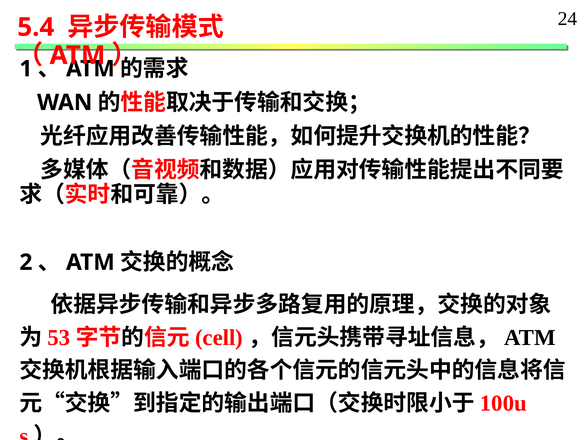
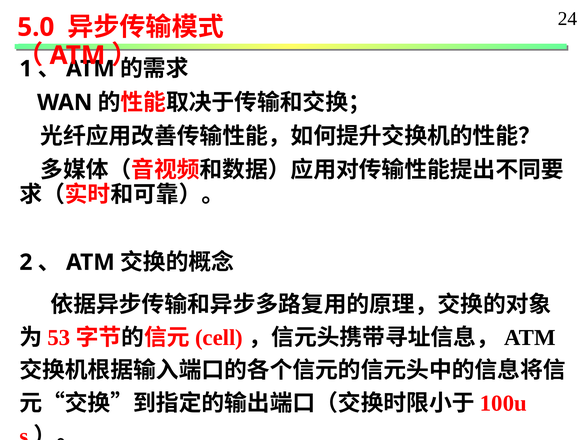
5.4: 5.4 -> 5.0 (36, 27)
